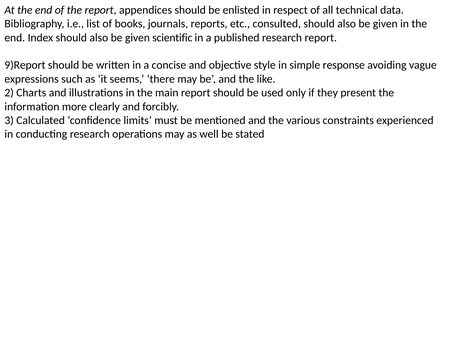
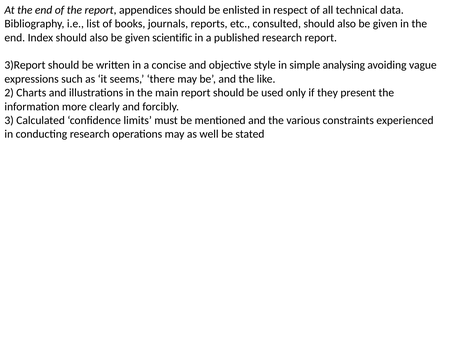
9)Report: 9)Report -> 3)Report (25, 65)
response: response -> analysing (344, 65)
